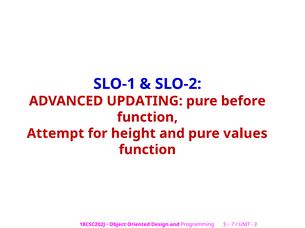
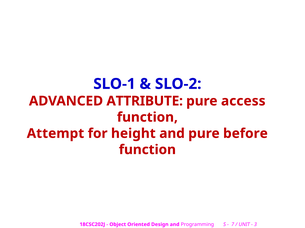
UPDATING: UPDATING -> ATTRIBUTE (145, 101)
before: before -> access (243, 101)
values: values -> before (245, 134)
